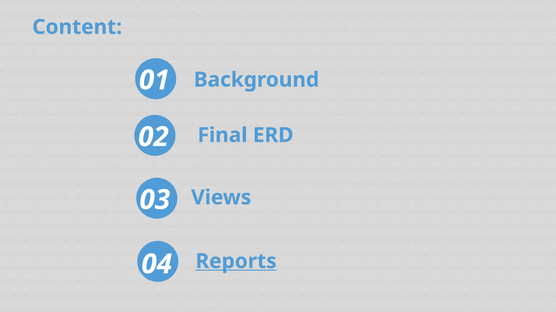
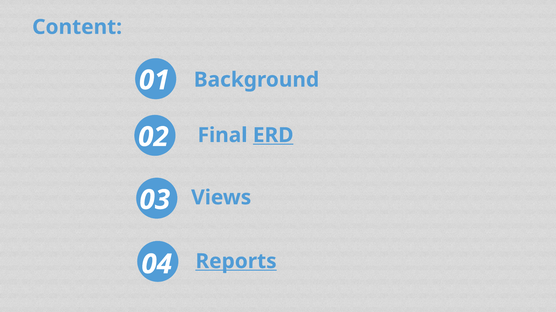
ERD underline: none -> present (273, 136)
